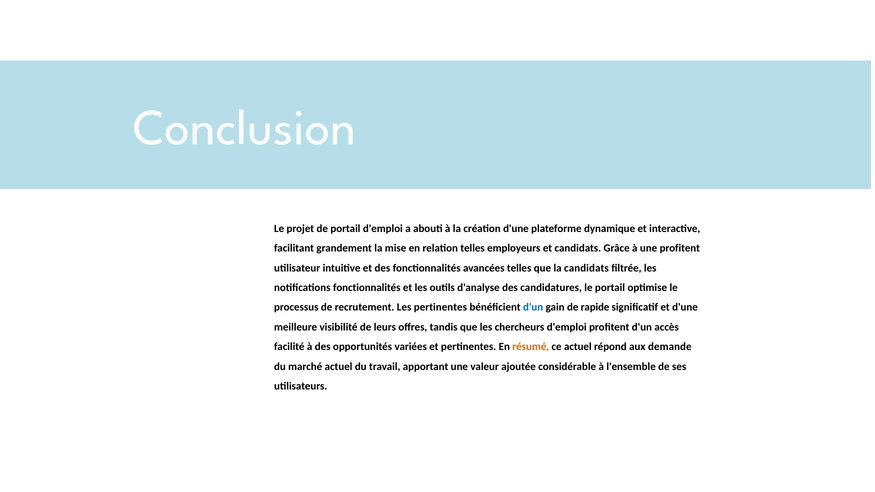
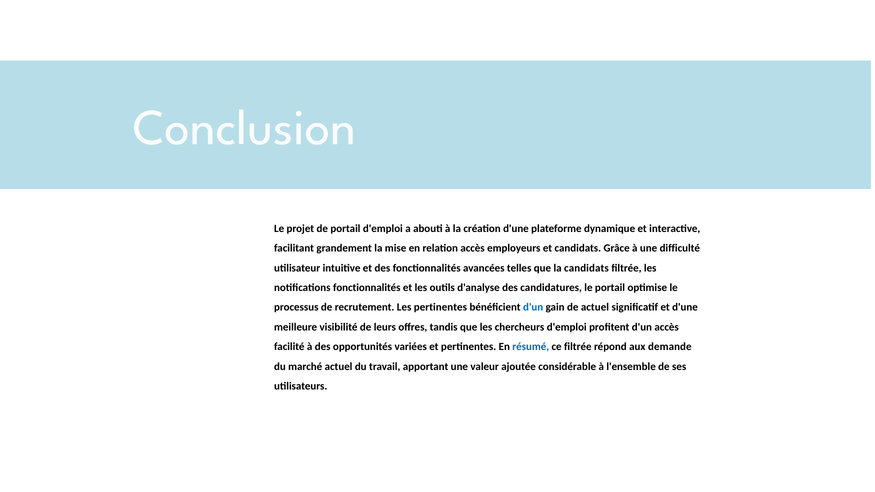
relation telles: telles -> accès (473, 248)
une profitent: profitent -> difficulté (680, 248)
de rapide: rapide -> actuel (595, 307)
résumé colour: orange -> blue (531, 347)
ce actuel: actuel -> filtrée (578, 347)
